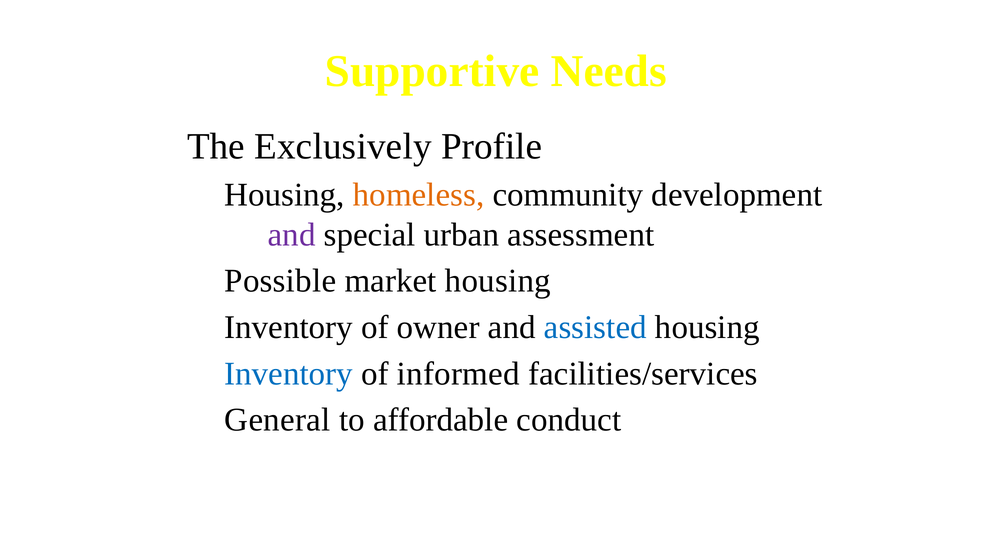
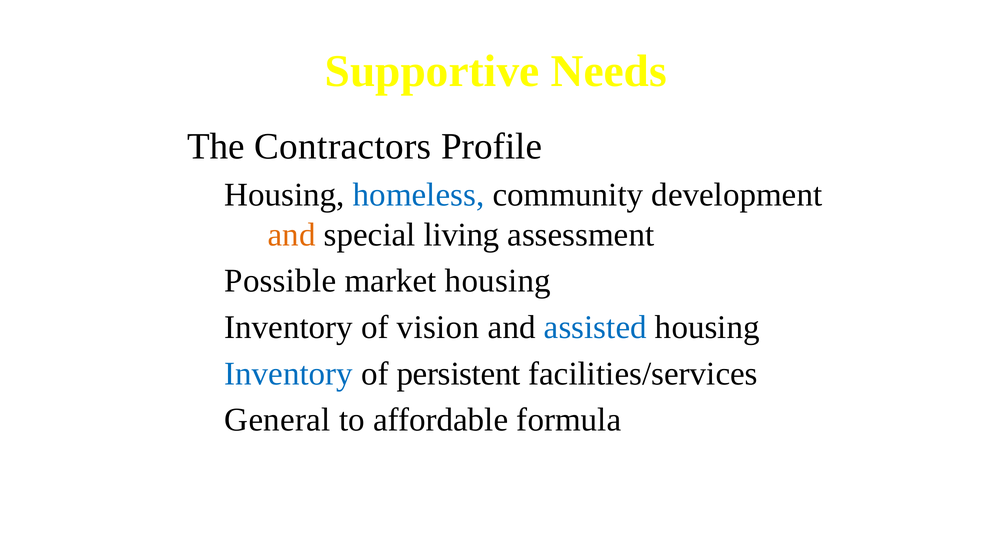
Exclusively: Exclusively -> Contractors (343, 146)
homeless colour: orange -> blue (419, 195)
and colour: purple -> orange (292, 235)
urban: urban -> living (462, 235)
owner: owner -> vision (438, 327)
informed: informed -> persistent (459, 374)
conduct: conduct -> formula (569, 420)
